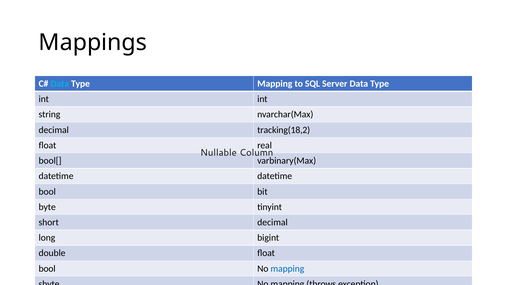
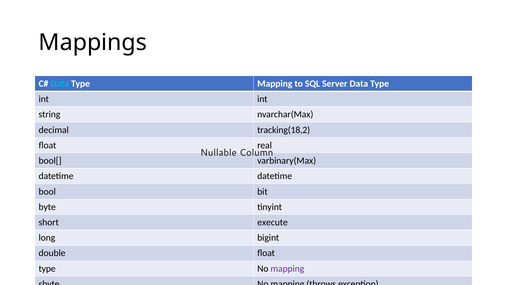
short decimal: decimal -> execute (273, 223)
bool: bool -> type (47, 269)
mapping colour: blue -> purple (287, 269)
